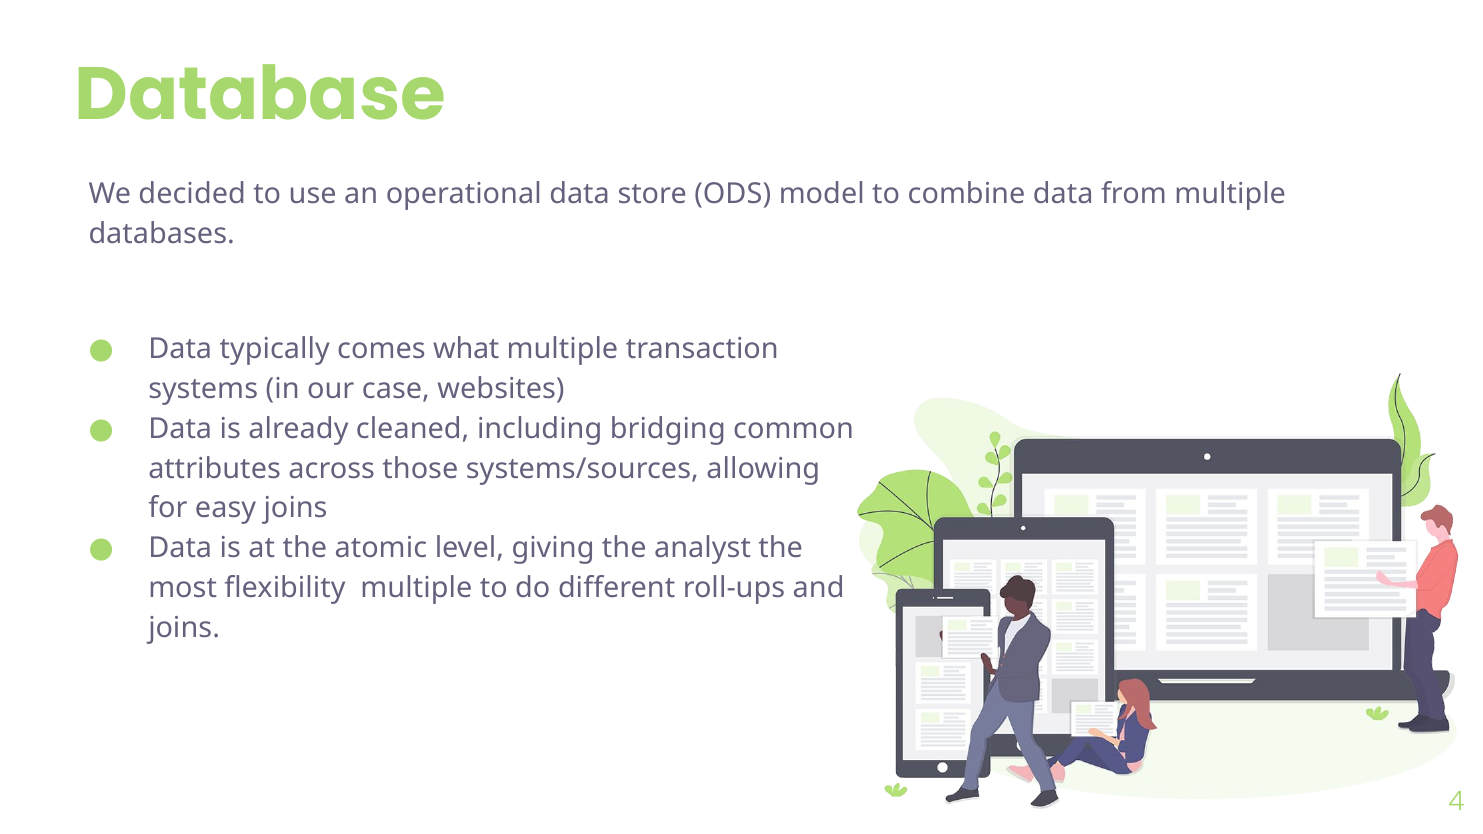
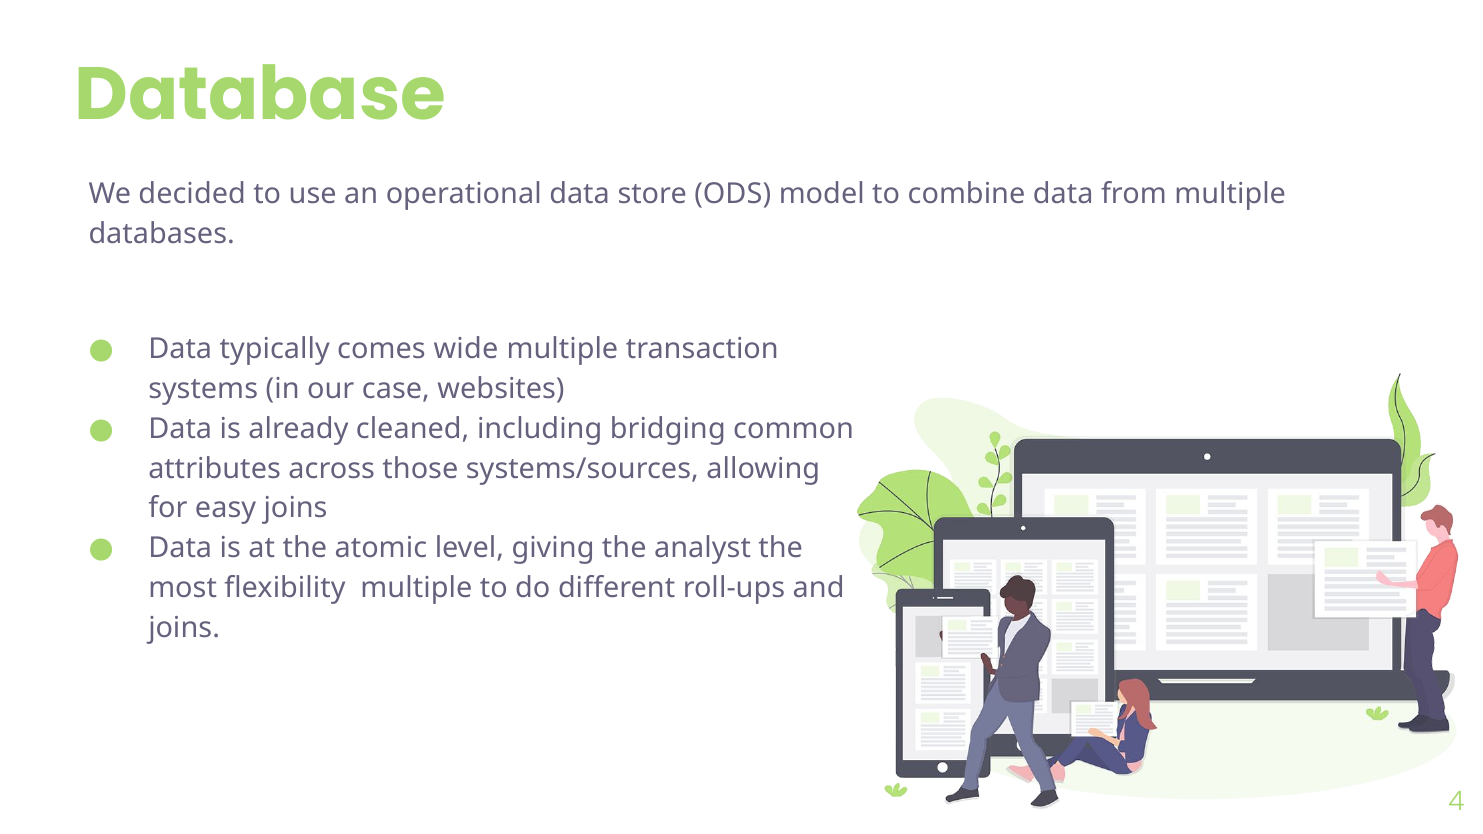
what: what -> wide (466, 350)
